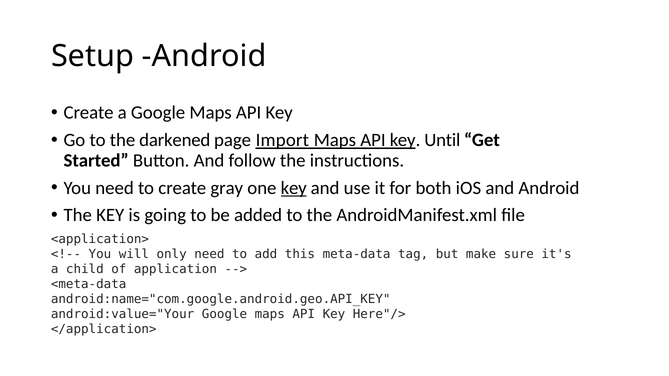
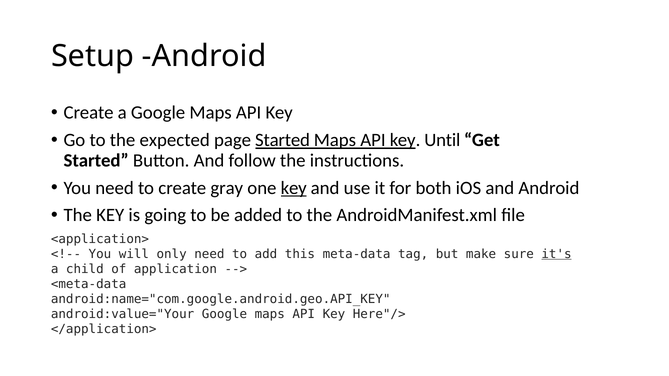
darkened: darkened -> expected (175, 140)
page Import: Import -> Started (283, 140)
it's underline: none -> present (557, 254)
